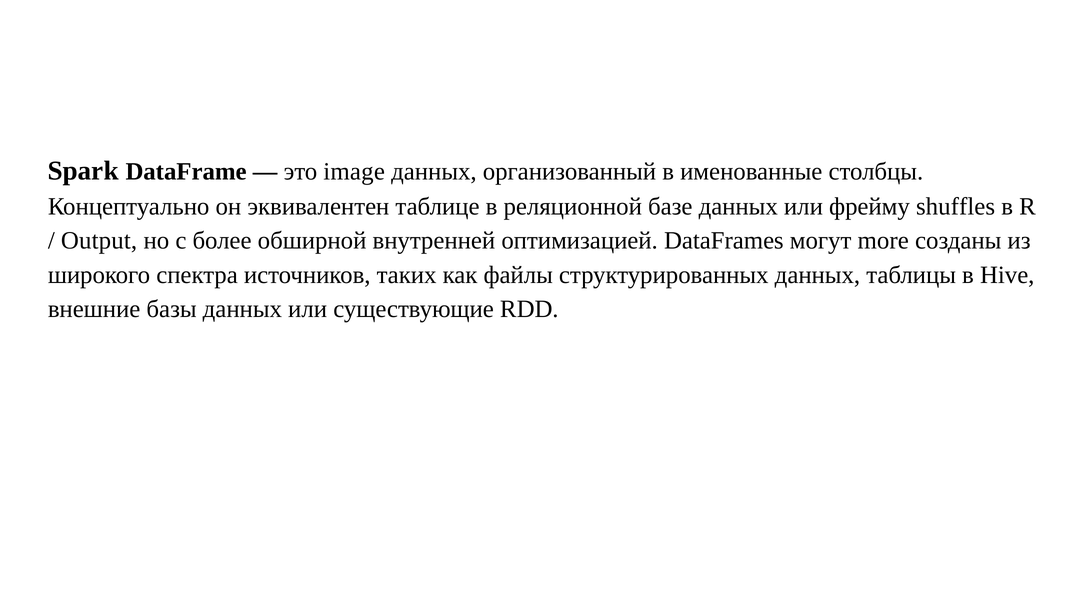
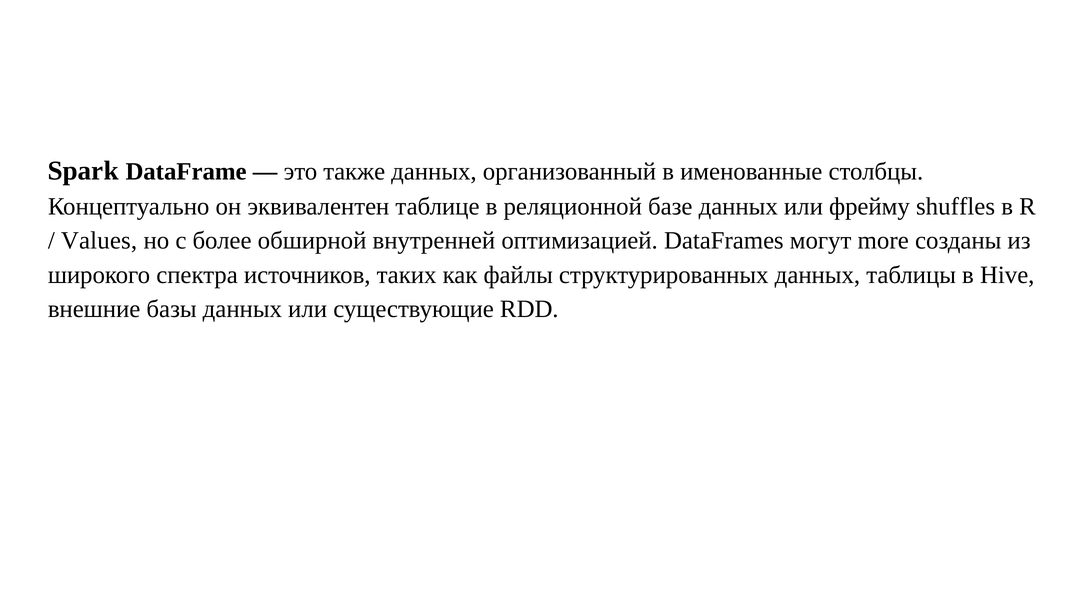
image: image -> также (354, 172)
Output: Output -> Values (99, 241)
